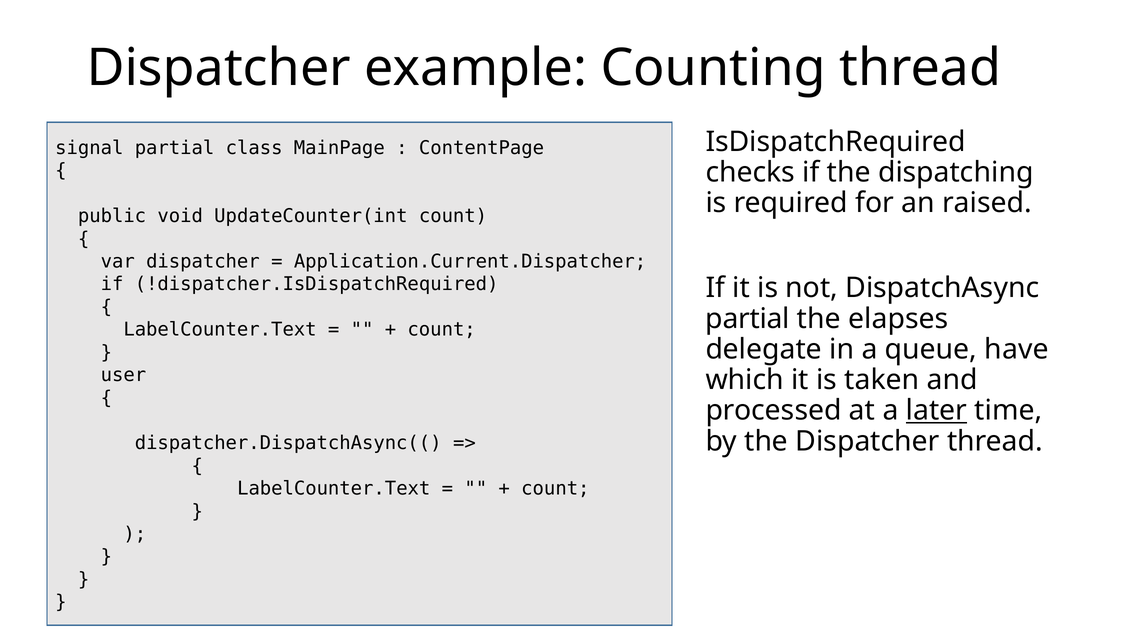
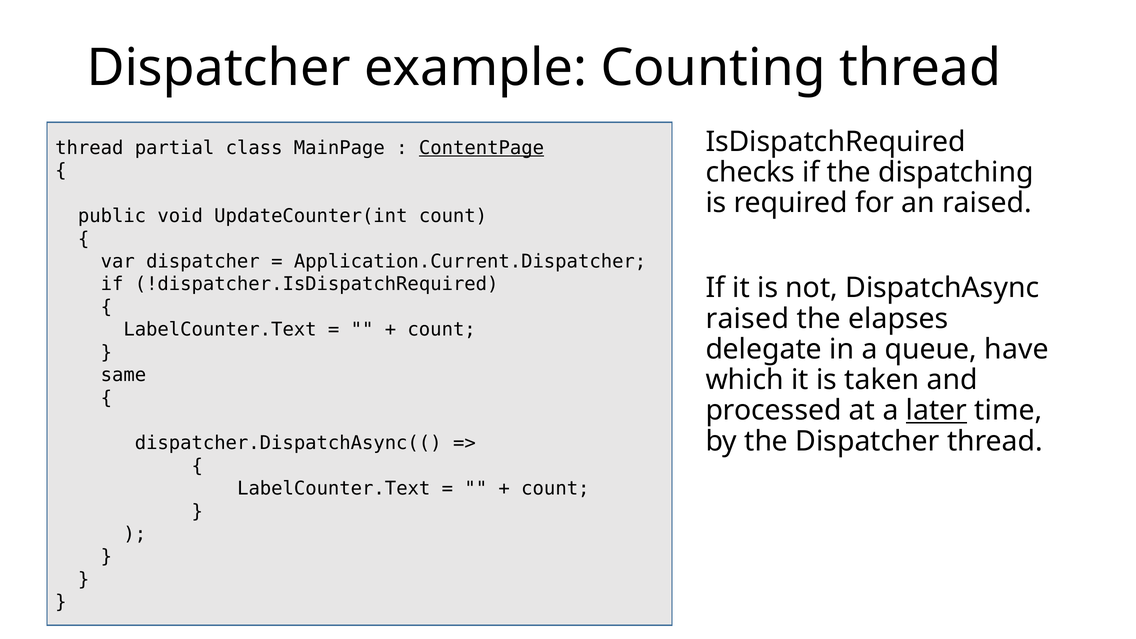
signal: signal -> thread (89, 148)
ContentPage underline: none -> present (481, 148)
partial: partial -> raised (747, 319)
user: user -> same (123, 375)
